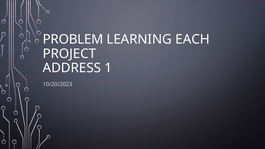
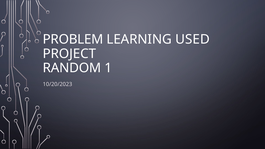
EACH: EACH -> USED (193, 39)
ADDRESS: ADDRESS -> RANDOM (72, 68)
